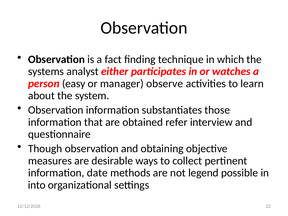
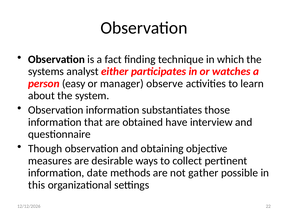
refer: refer -> have (177, 122)
legend: legend -> gather (203, 173)
into: into -> this (37, 185)
